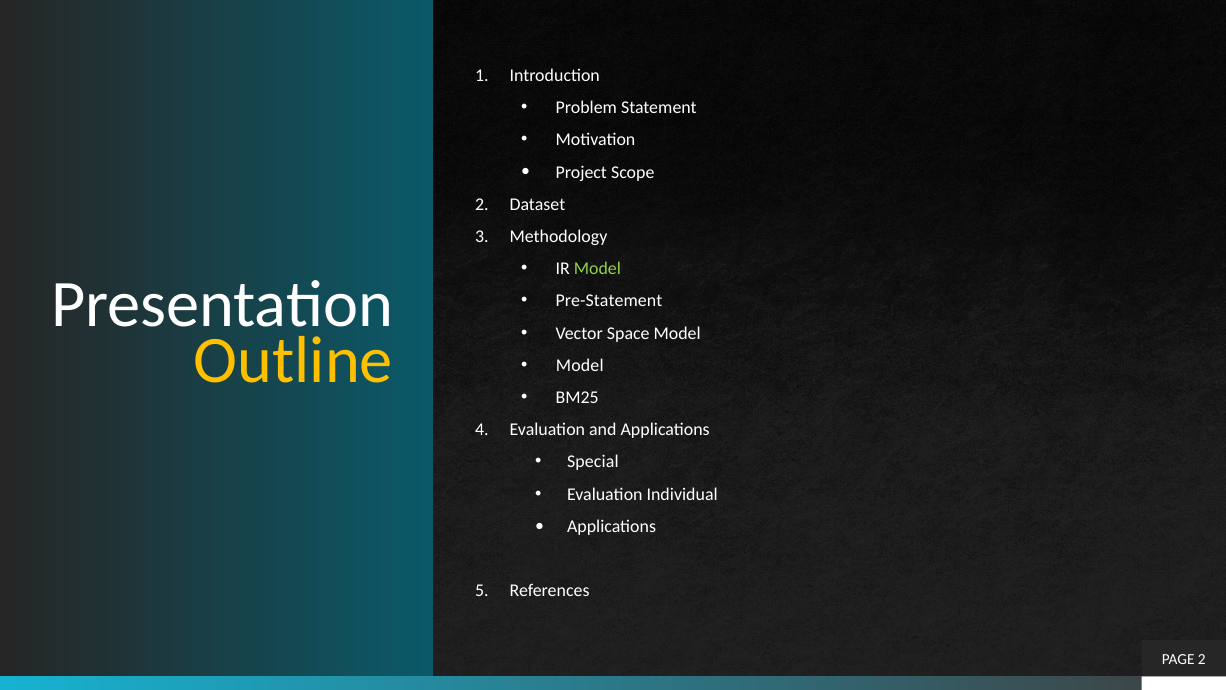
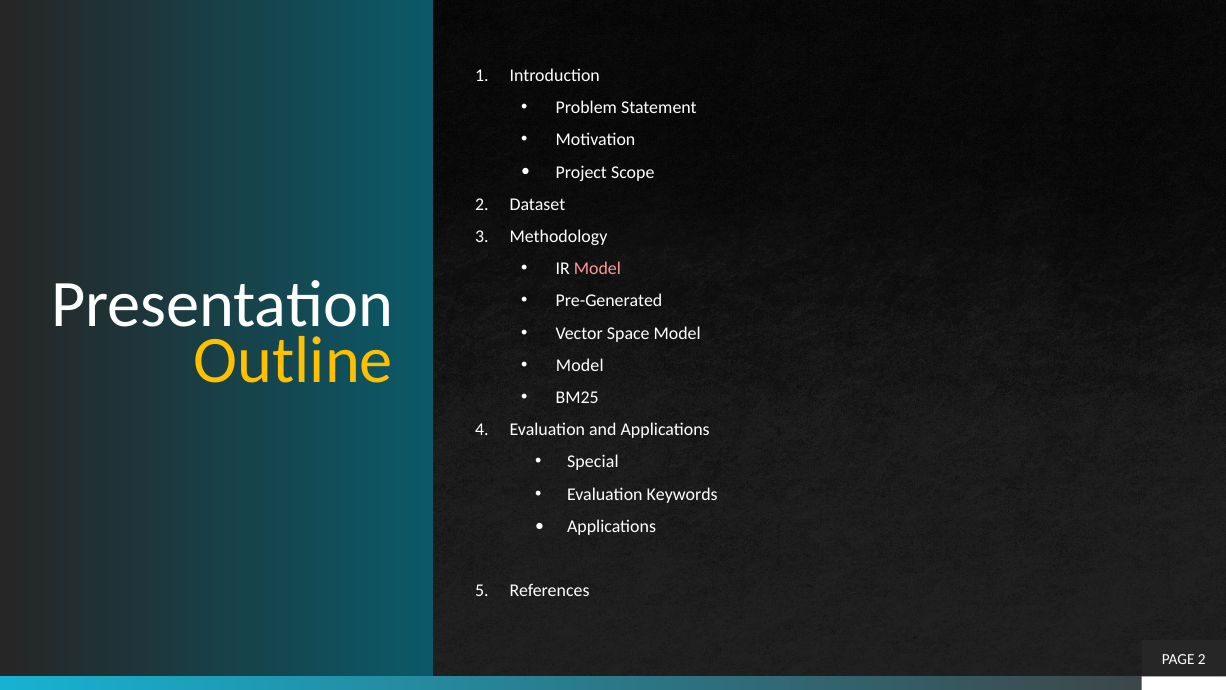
Model colour: light green -> pink (597, 269)
Pre-Statement: Pre-Statement -> Pre-Generated (609, 301)
Individual: Individual -> Keywords (682, 494)
